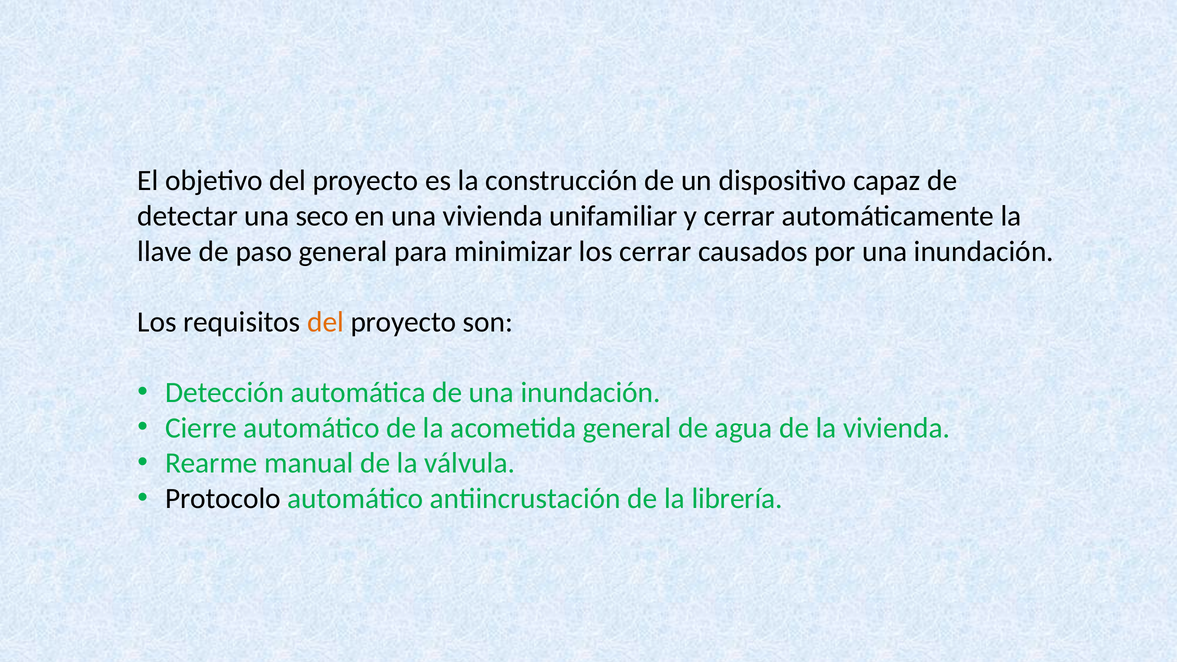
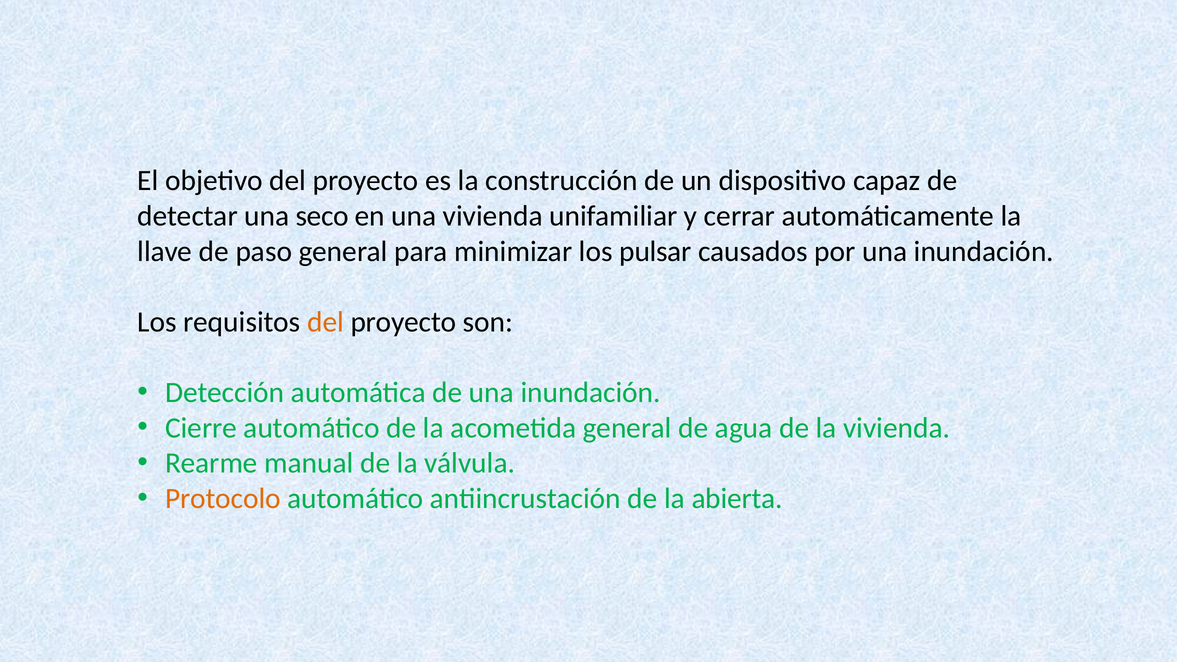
los cerrar: cerrar -> pulsar (655, 251)
Protocolo colour: black -> orange (223, 499)
librería: librería -> abierta (737, 499)
